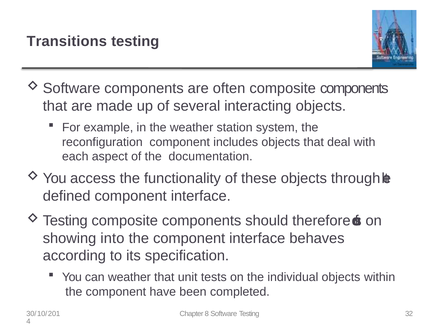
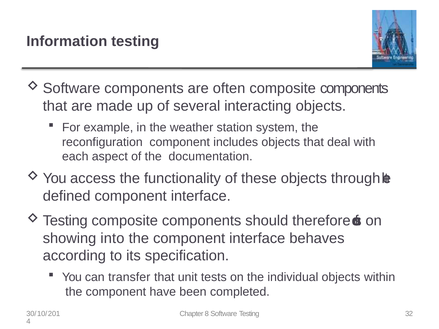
Transitions: Transitions -> Information (67, 41)
can weather: weather -> transfer (129, 277)
